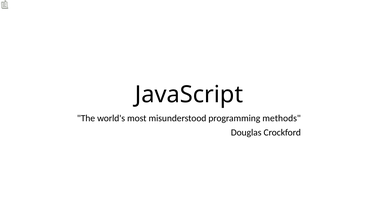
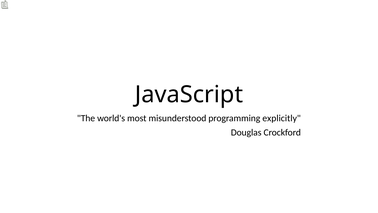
methods: methods -> explicitly (282, 118)
